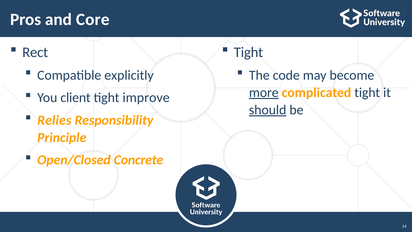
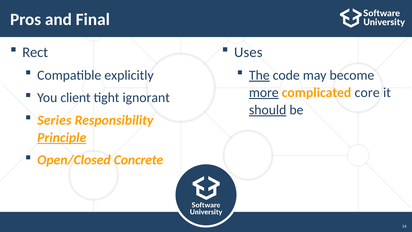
Core: Core -> Final (93, 20)
Tight: Tight -> Uses (248, 52)
The underline: none -> present (259, 75)
complicated tight: tight -> core (367, 92)
improve: improve -> ignorant (146, 98)
Relies: Relies -> Series (54, 120)
Principle underline: none -> present (62, 137)
